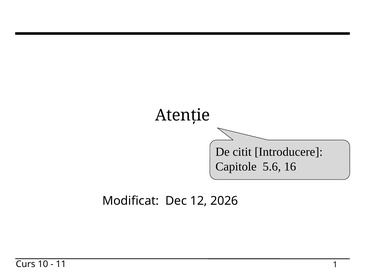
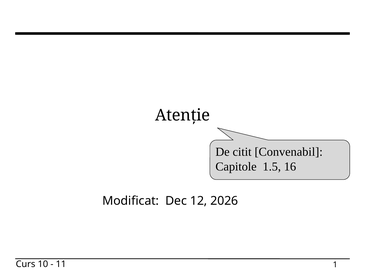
Introducere: Introducere -> Convenabil (289, 152)
5.6: 5.6 -> 1.5 (272, 166)
